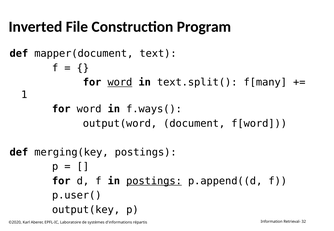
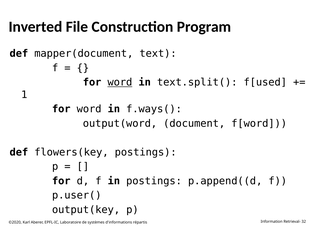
f[many: f[many -> f[used (265, 82)
merging(key: merging(key -> flowers(key (71, 152)
postings underline: present -> none (154, 181)
